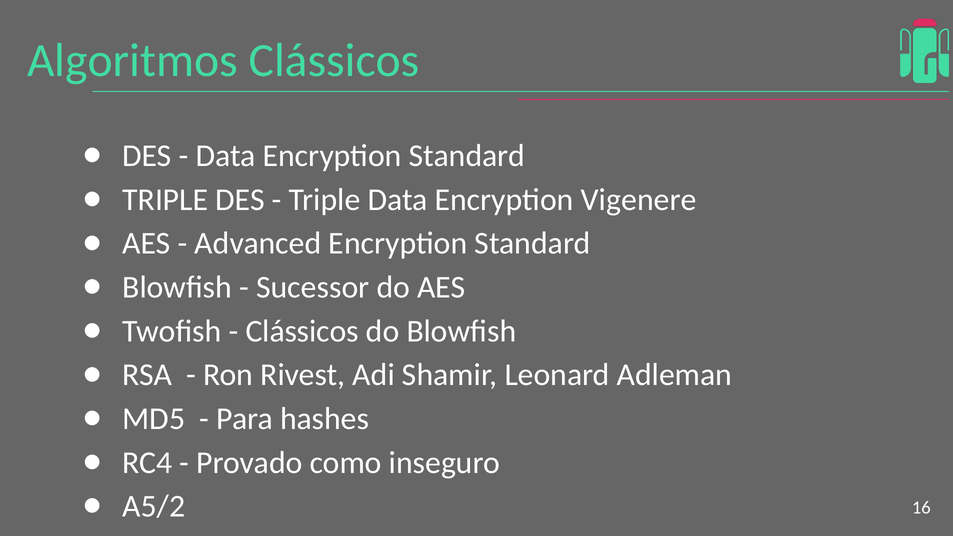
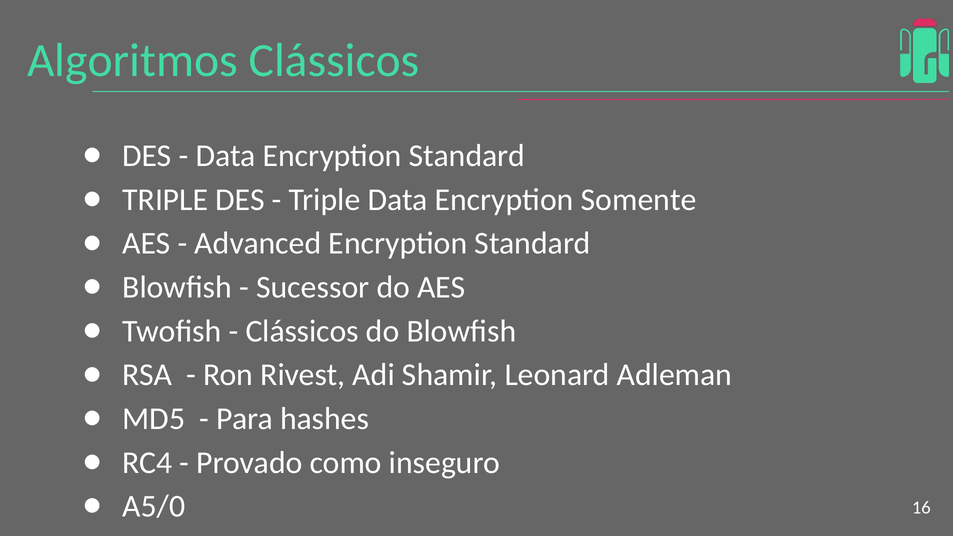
Vigenere: Vigenere -> Somente (639, 200)
A5/2: A5/2 -> A5/0 (154, 506)
